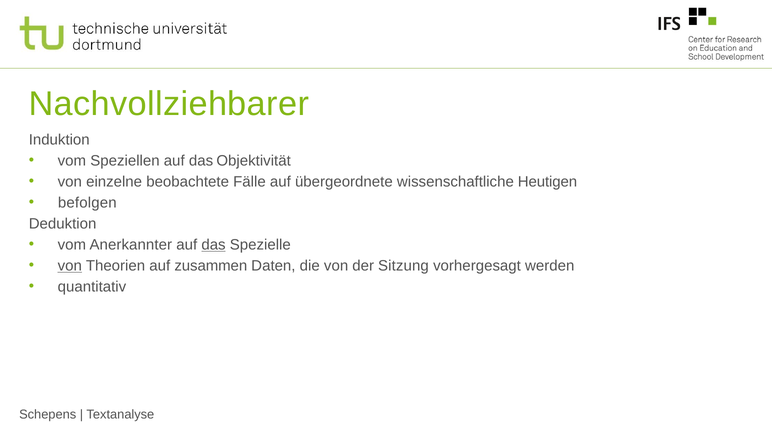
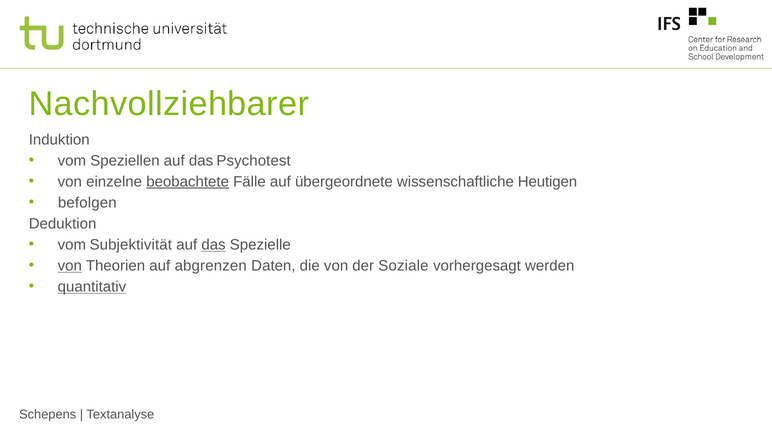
Objektivität: Objektivität -> Psychotest (254, 161)
beobachtete underline: none -> present (188, 182)
Anerkannter: Anerkannter -> Subjektivität (131, 245)
zusammen: zusammen -> abgrenzen (211, 266)
Sitzung: Sitzung -> Soziale (403, 266)
quantitativ underline: none -> present (92, 287)
